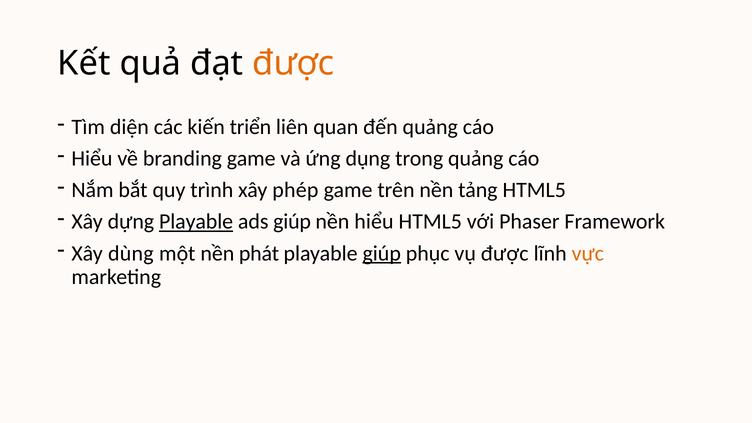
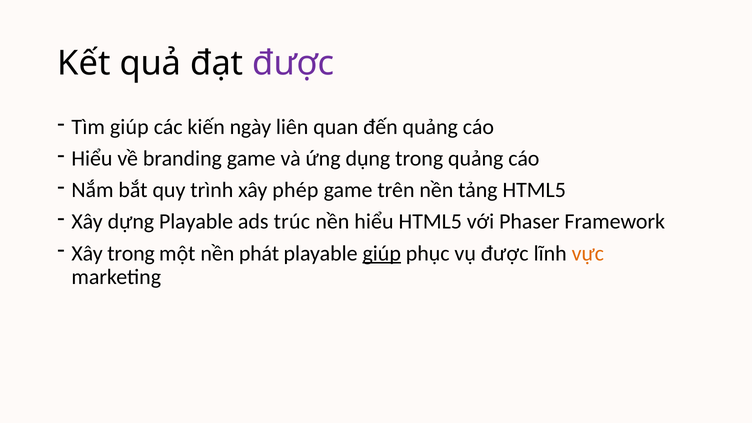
được colour: orange -> purple (293, 63)
Tìm diện: diện -> giúp (129, 127)
triển: triển -> ngày (250, 127)
Playable underline: present -> none (196, 222)
ads giúp: giúp -> trúc (292, 222)
Xây dùng: dùng -> trong (131, 253)
